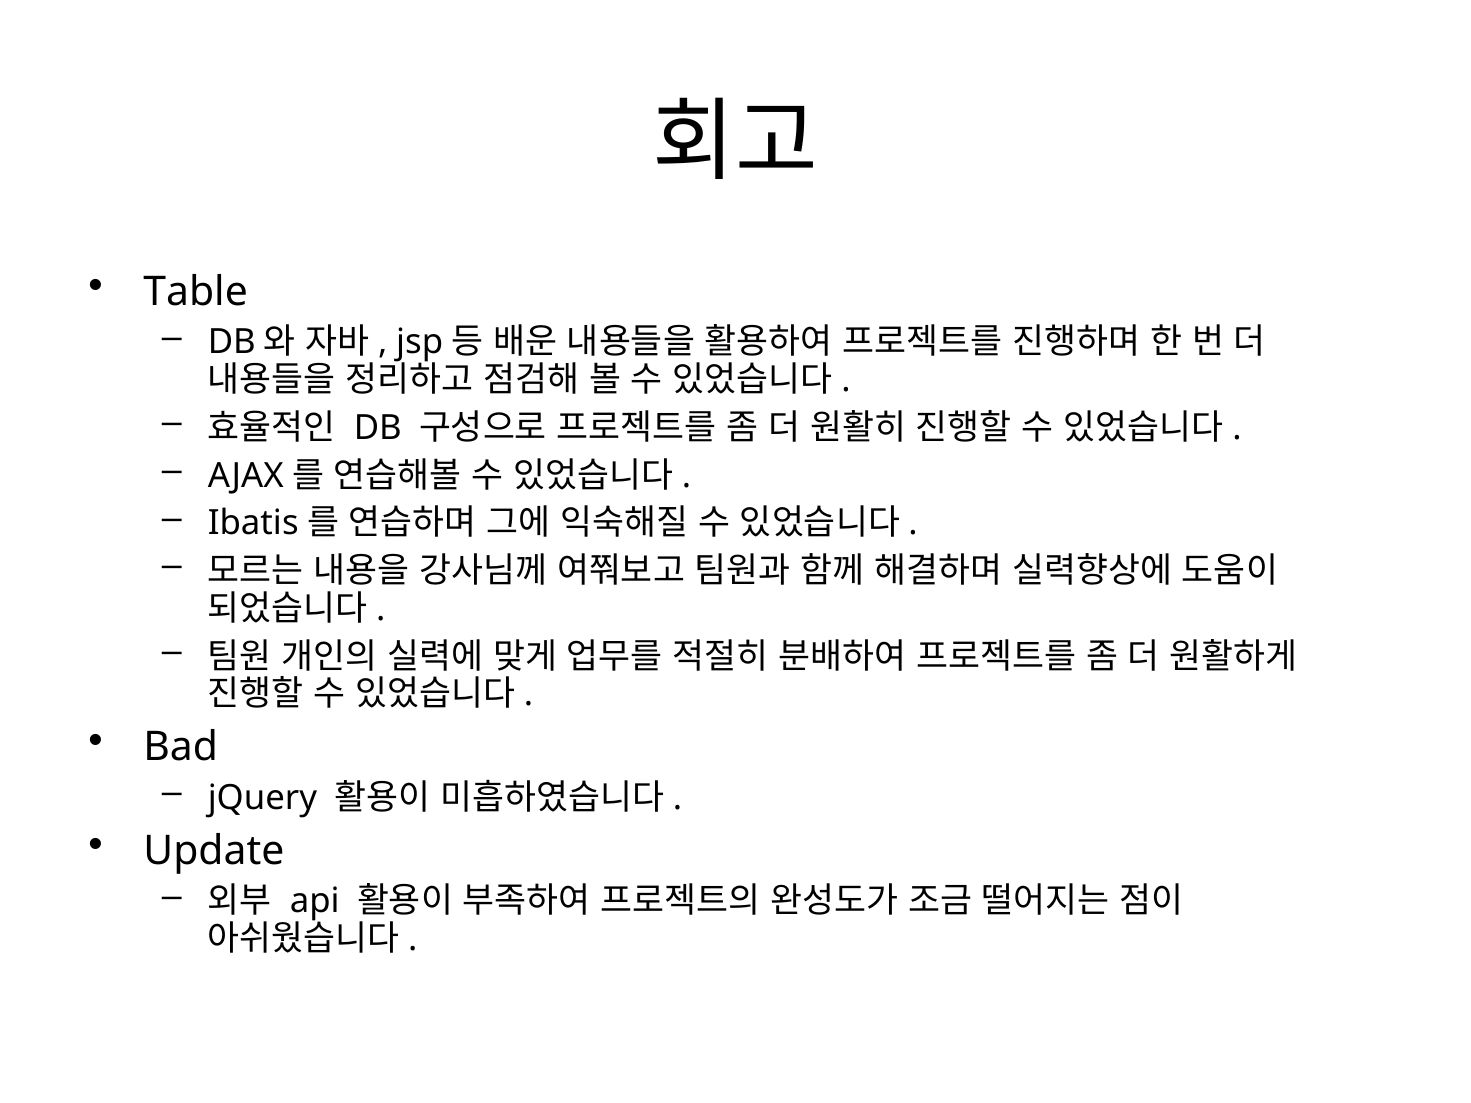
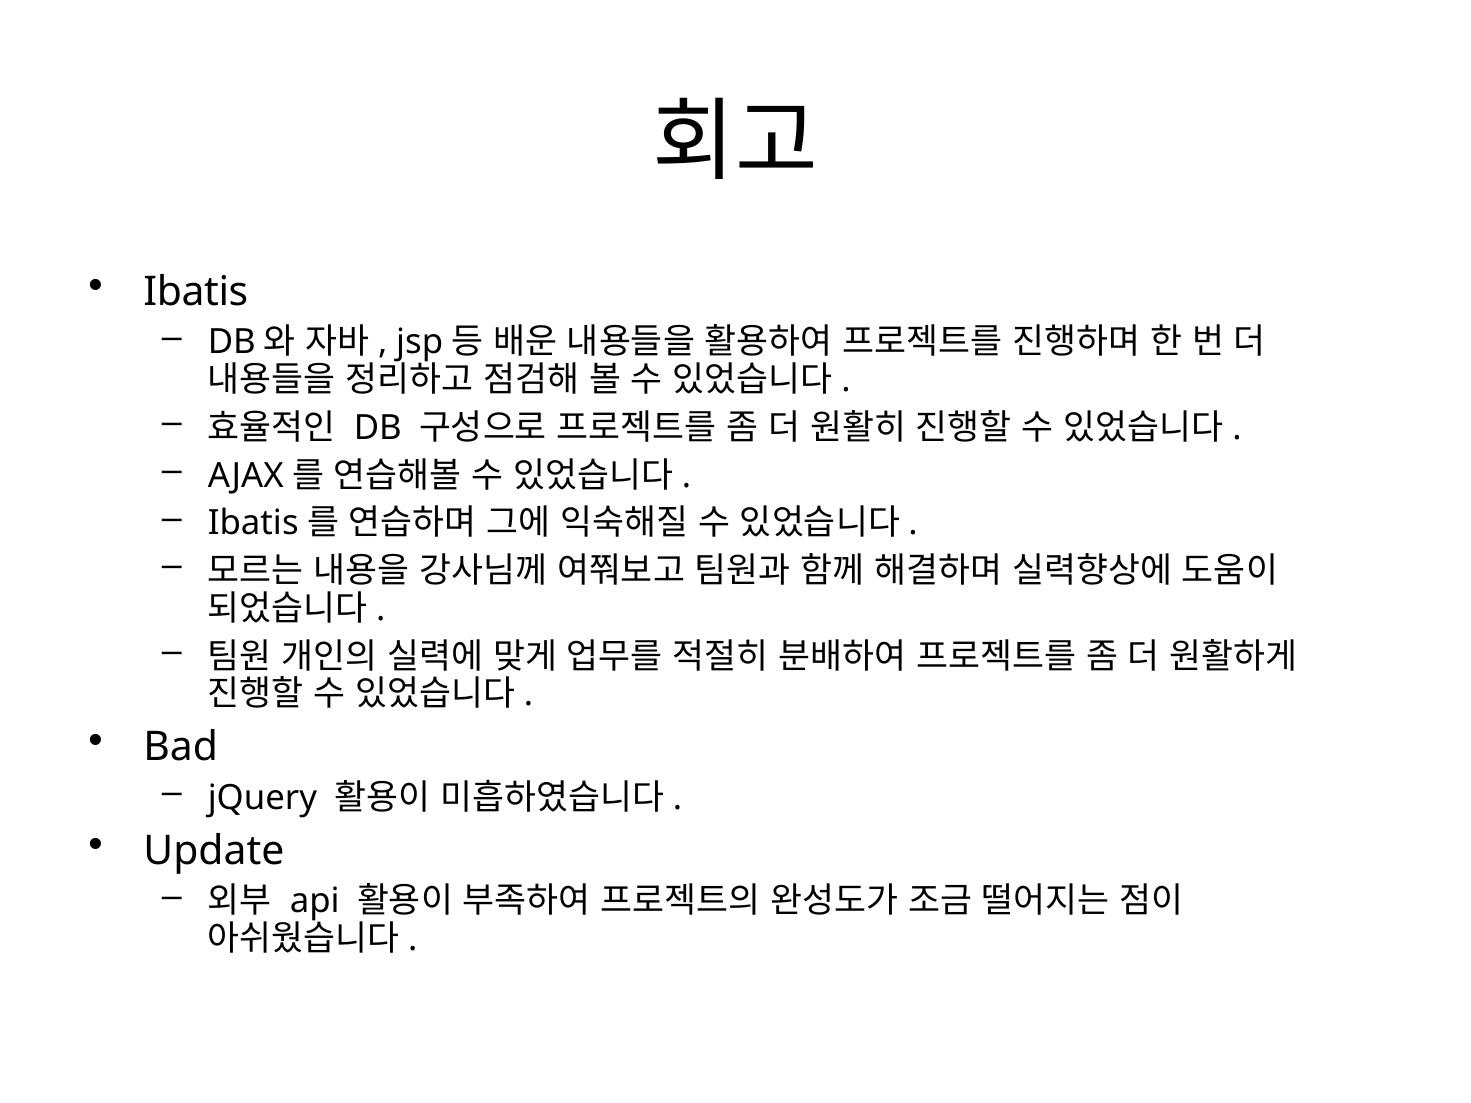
Table: Table -> Ibatis (196, 292)
